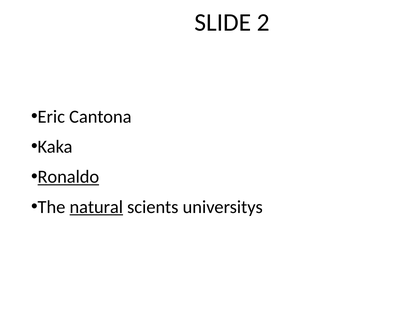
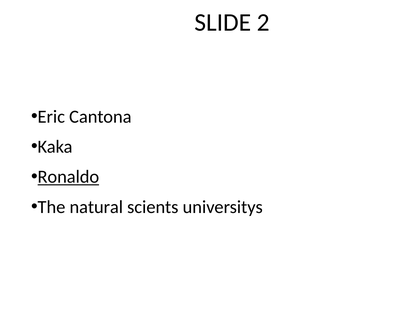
natural underline: present -> none (96, 207)
